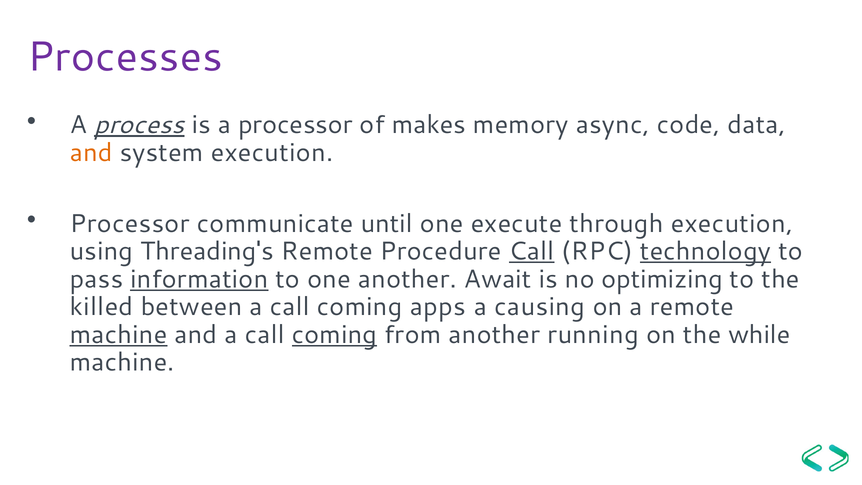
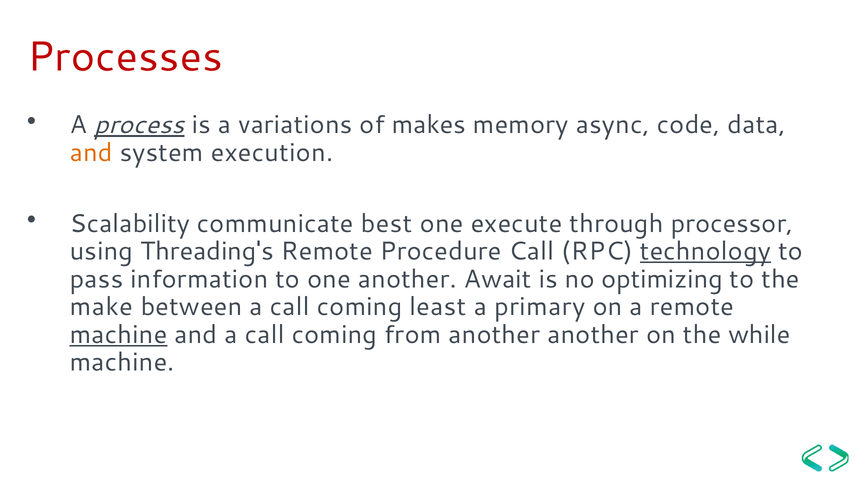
Processes colour: purple -> red (125, 57)
a processor: processor -> variations (295, 125)
Processor: Processor -> Scalability (130, 224)
until: until -> best (387, 224)
through execution: execution -> processor (732, 224)
Call underline: present -> none (532, 251)
information underline: present -> none (199, 279)
killed: killed -> make (102, 307)
apps: apps -> least (438, 307)
causing: causing -> primary (540, 307)
coming underline: present -> none (334, 334)
another running: running -> another (593, 334)
